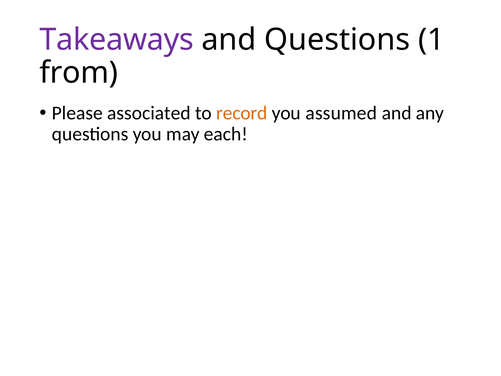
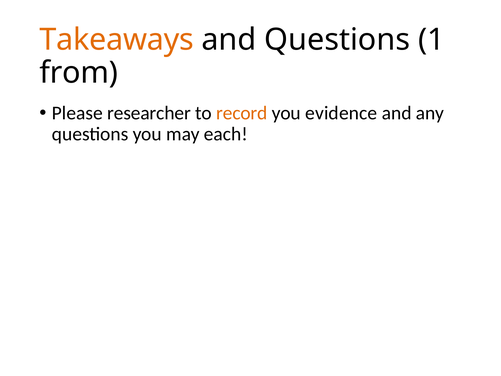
Takeaways colour: purple -> orange (117, 40)
associated: associated -> researcher (149, 113)
assumed: assumed -> evidence (341, 113)
